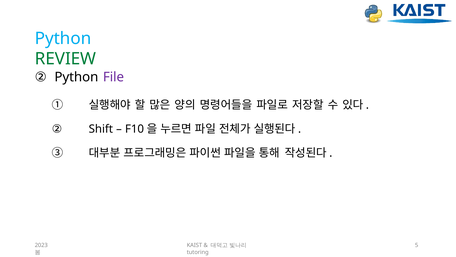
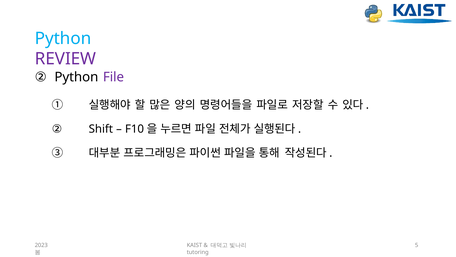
REVIEW colour: green -> purple (65, 59)
